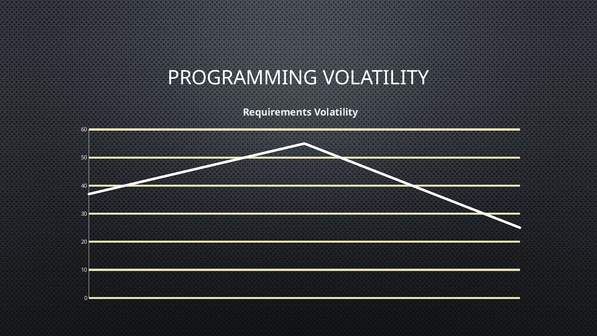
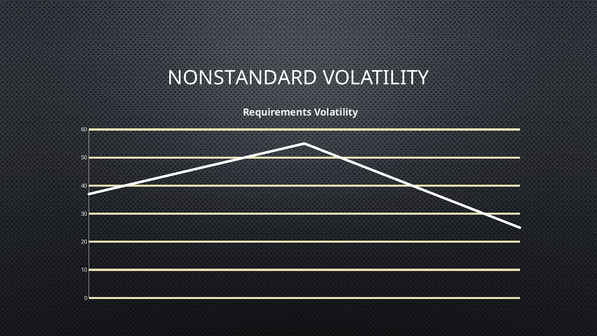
PROGRAMMING: PROGRAMMING -> NONSTANDARD (243, 78)
